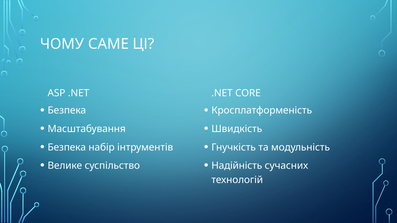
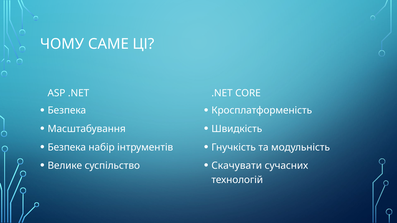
Надійність: Надійність -> Скачувати (237, 166)
